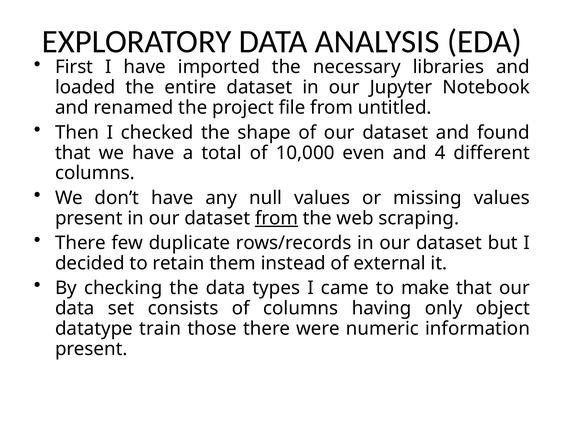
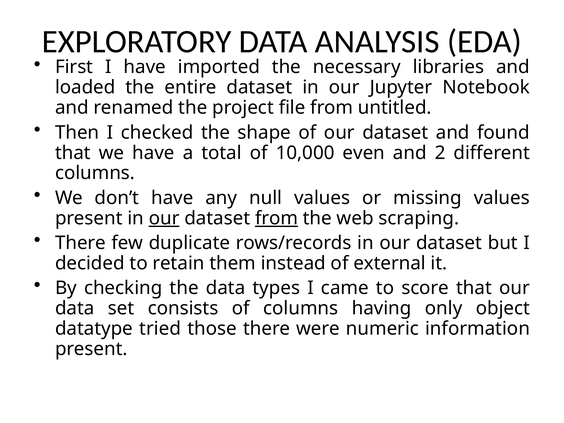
4: 4 -> 2 (440, 153)
our underline: none -> present (164, 218)
make: make -> score (425, 288)
train: train -> tried (160, 329)
